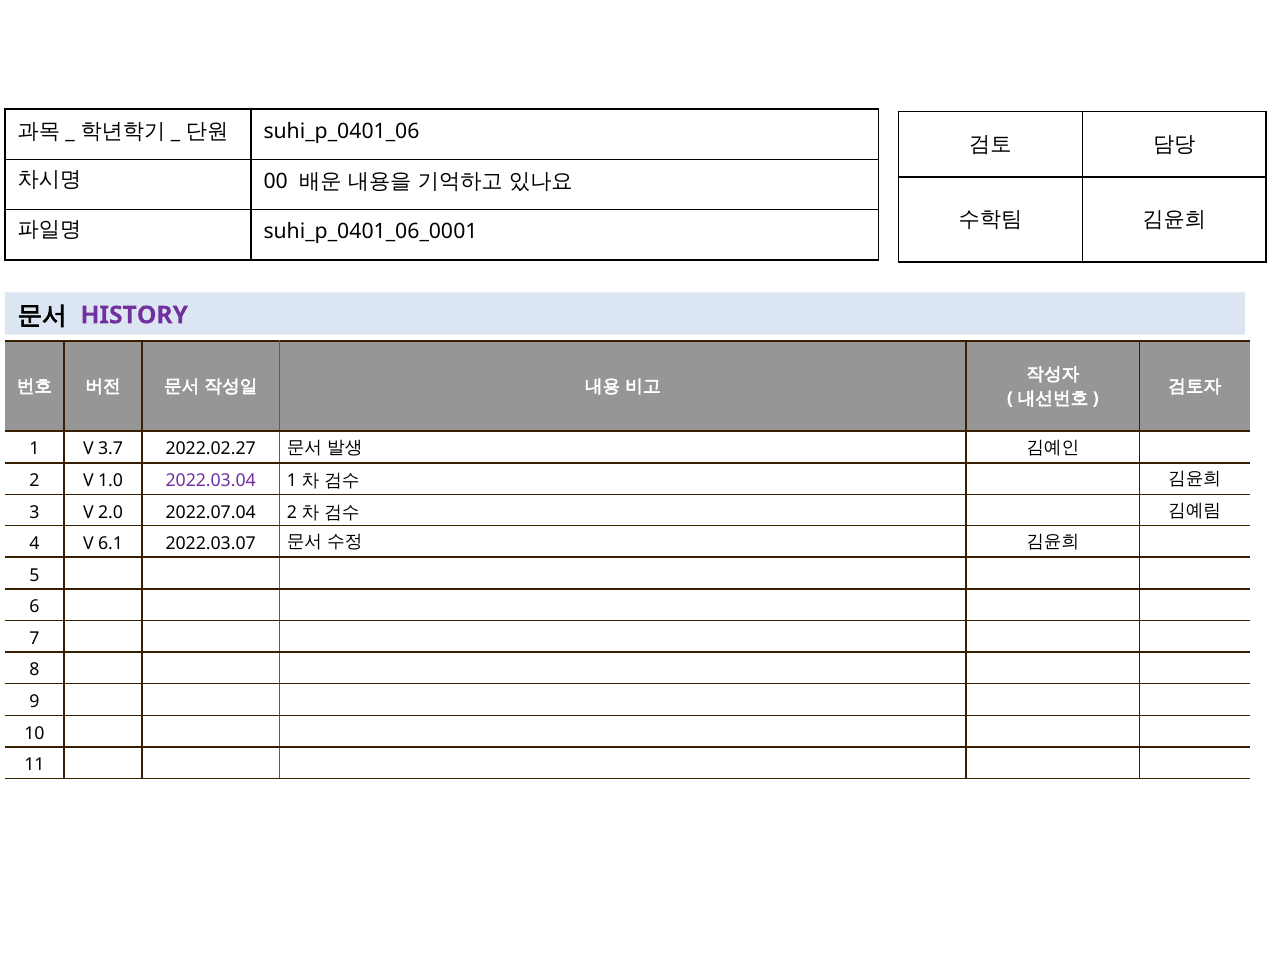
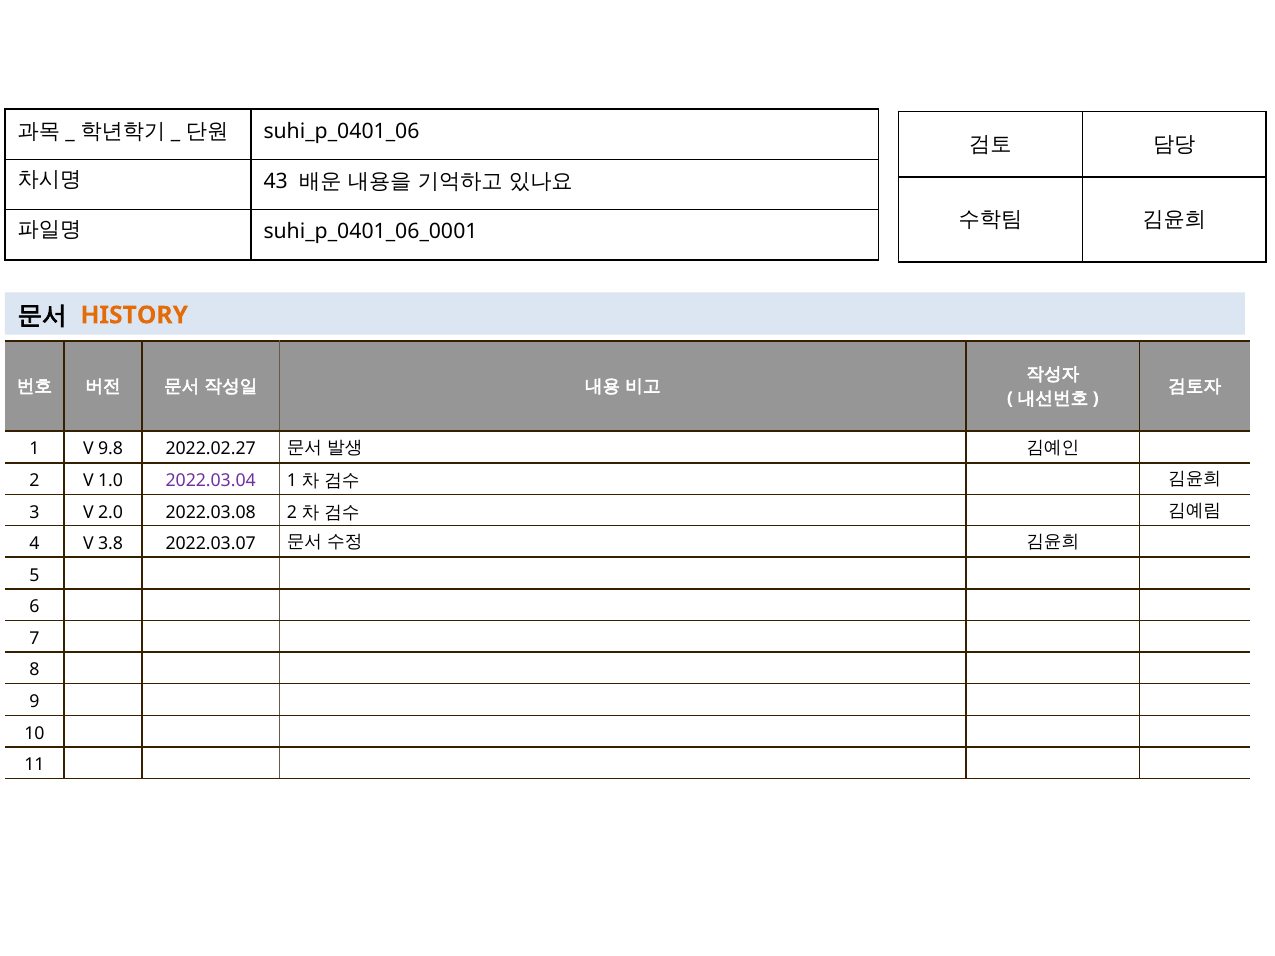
00: 00 -> 43 (276, 181)
HISTORY colour: purple -> orange (134, 315)
3.7: 3.7 -> 9.8 (111, 449)
2022.07.04: 2022.07.04 -> 2022.03.08 (211, 512)
6.1: 6.1 -> 3.8 (111, 544)
